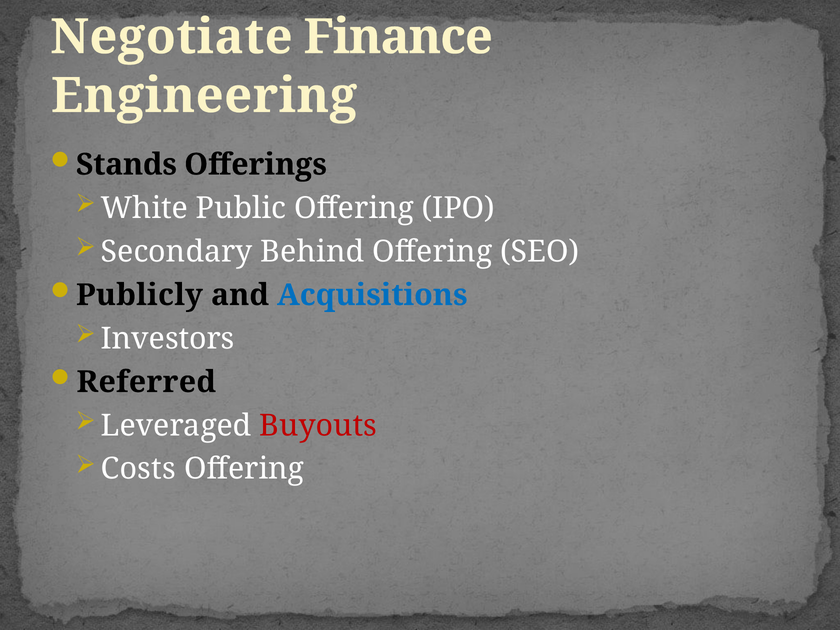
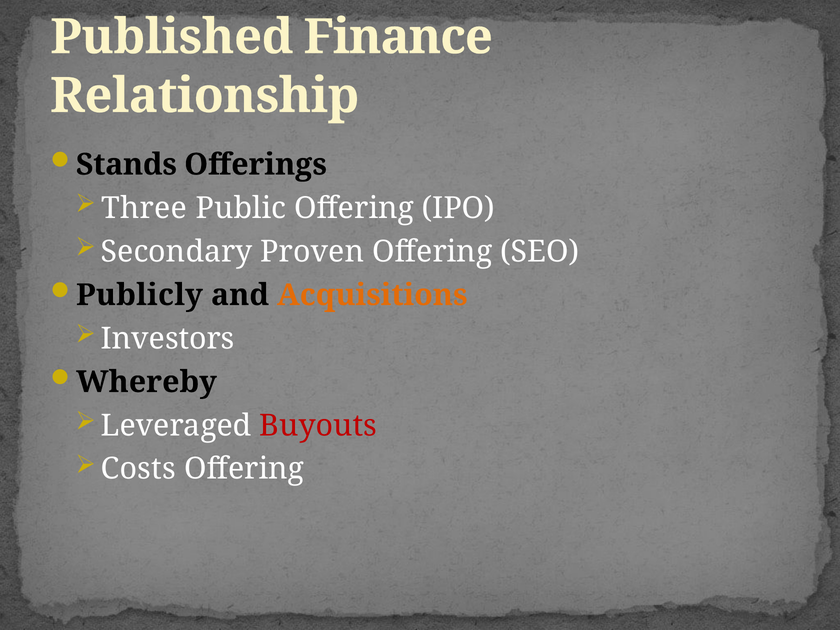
Negotiate: Negotiate -> Published (172, 37)
Engineering: Engineering -> Relationship (205, 96)
White: White -> Three (144, 208)
Behind: Behind -> Proven (312, 252)
Acquisitions colour: blue -> orange (372, 295)
Referred: Referred -> Whereby (146, 382)
